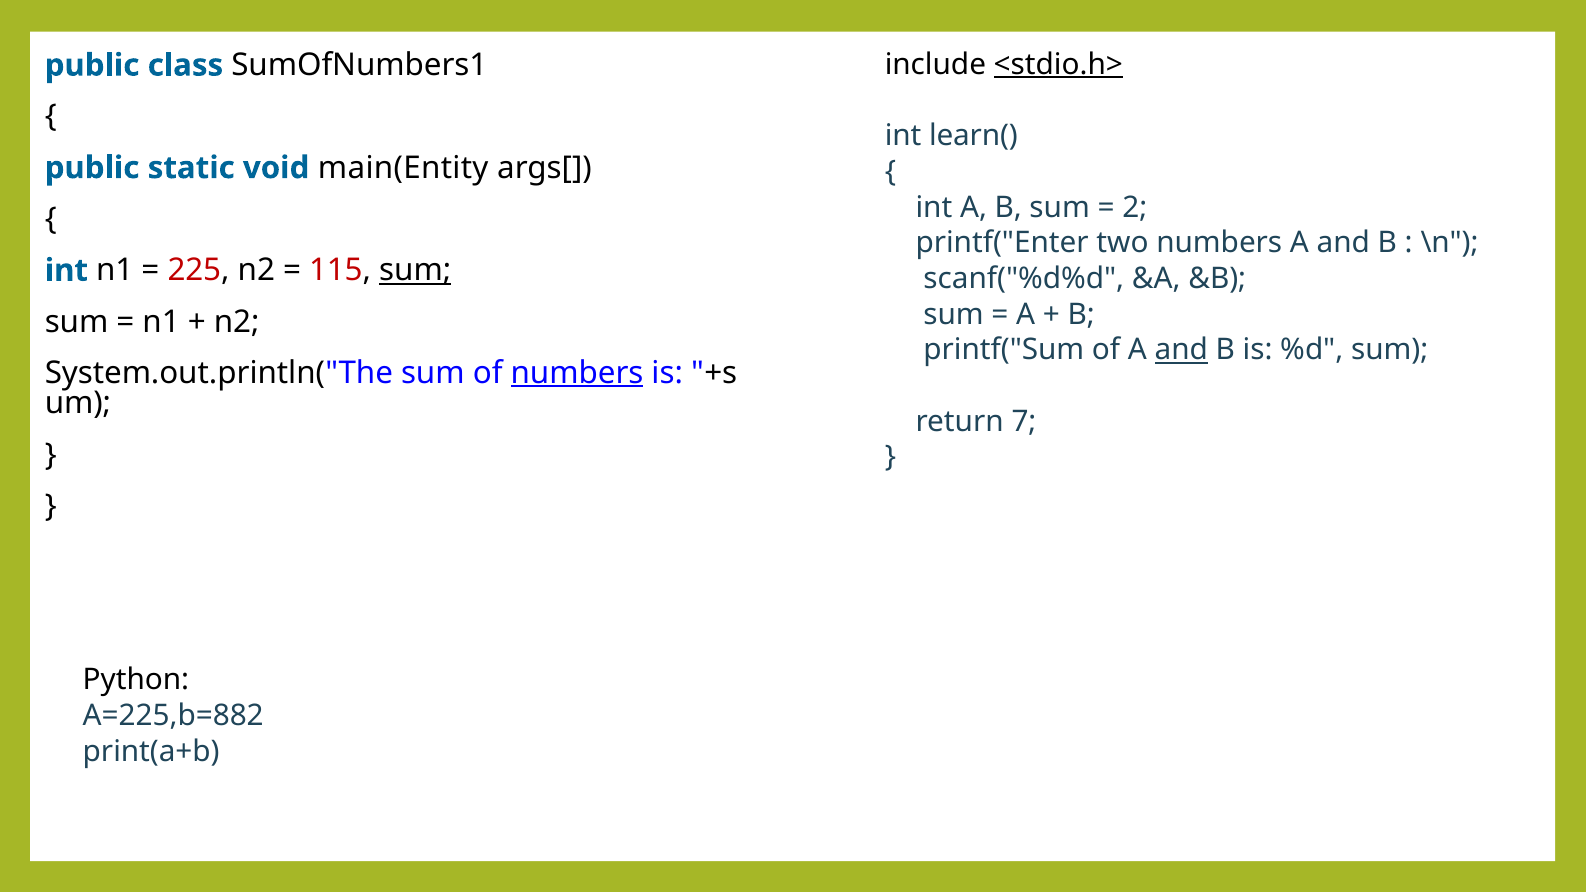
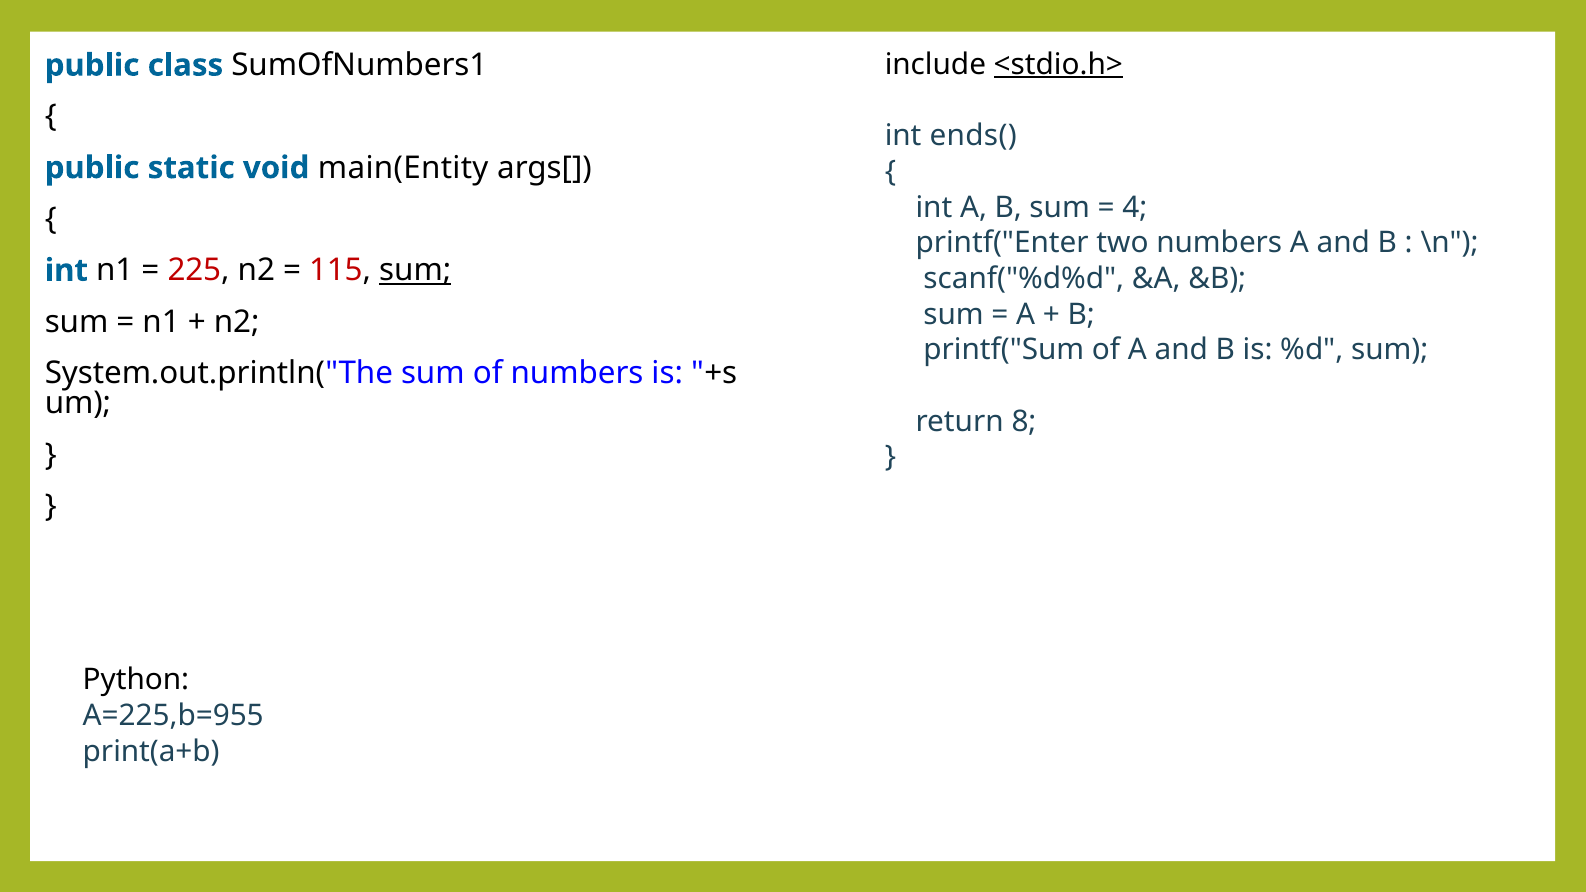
learn(: learn( -> ends( (973, 136)
2: 2 -> 4 (1135, 207)
and underline: present -> none (1181, 350)
numbers underline: present -> none (577, 373)
7: 7 -> 8 (1024, 421)
A=225,b=882: A=225,b=882 -> A=225,b=955 (173, 716)
